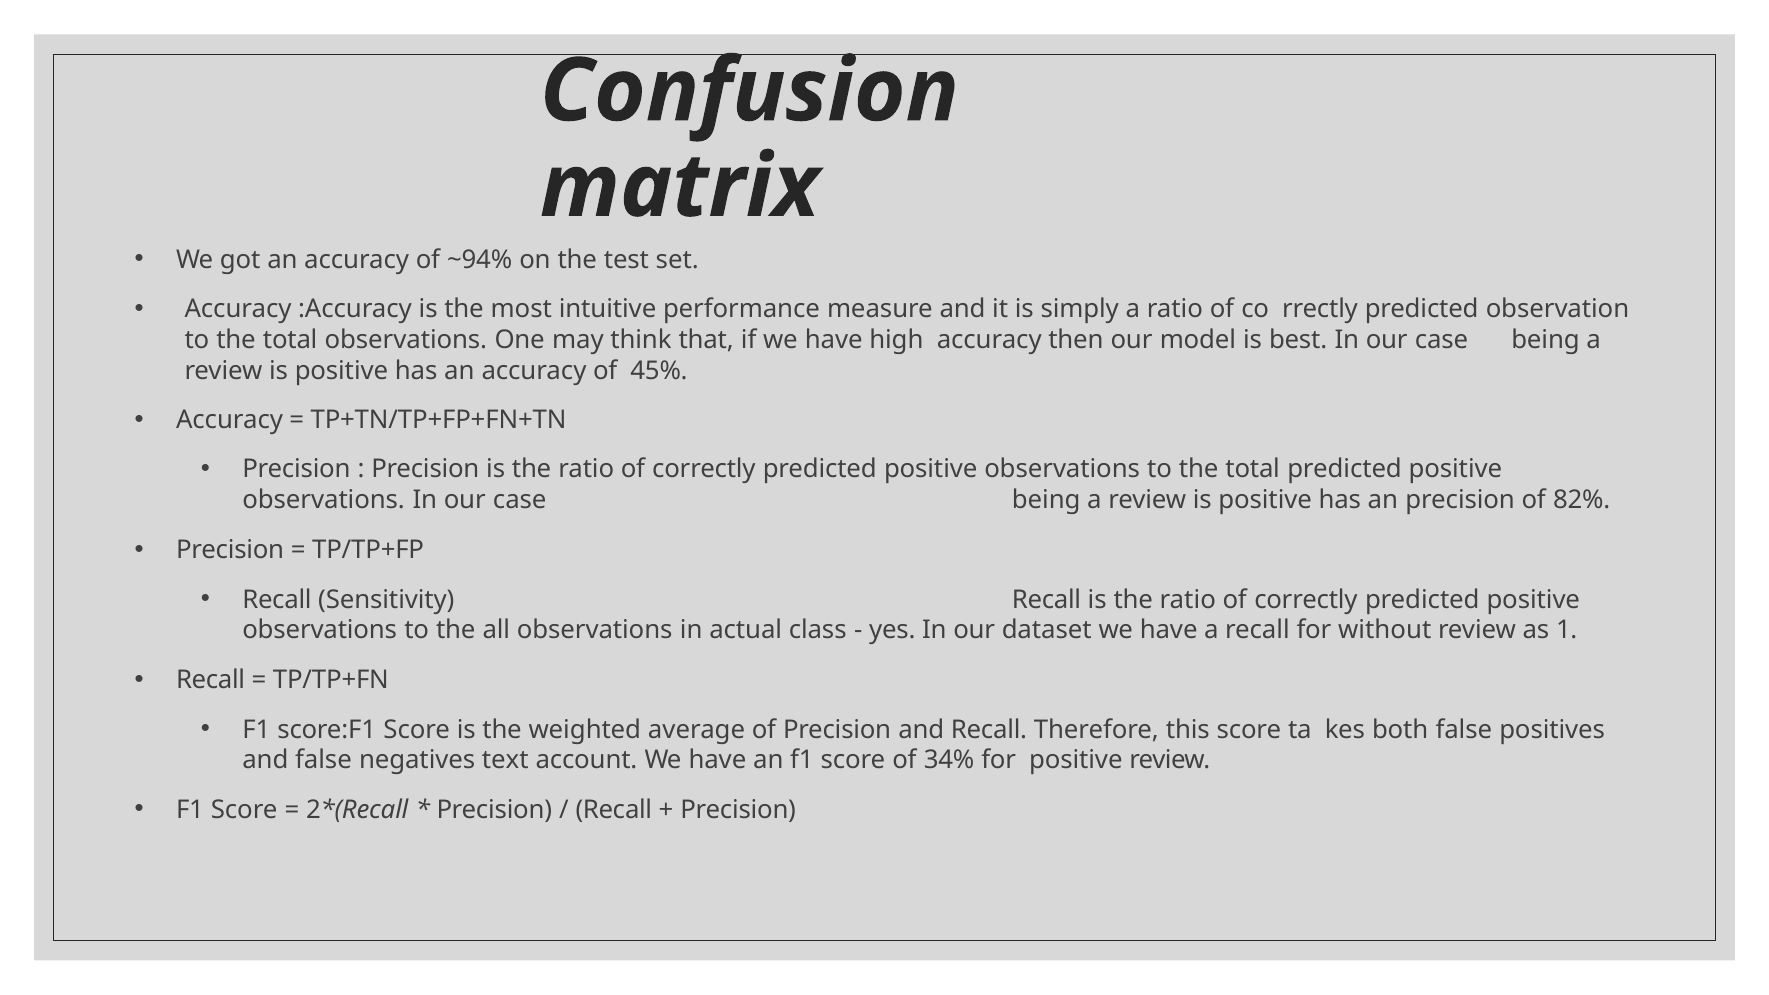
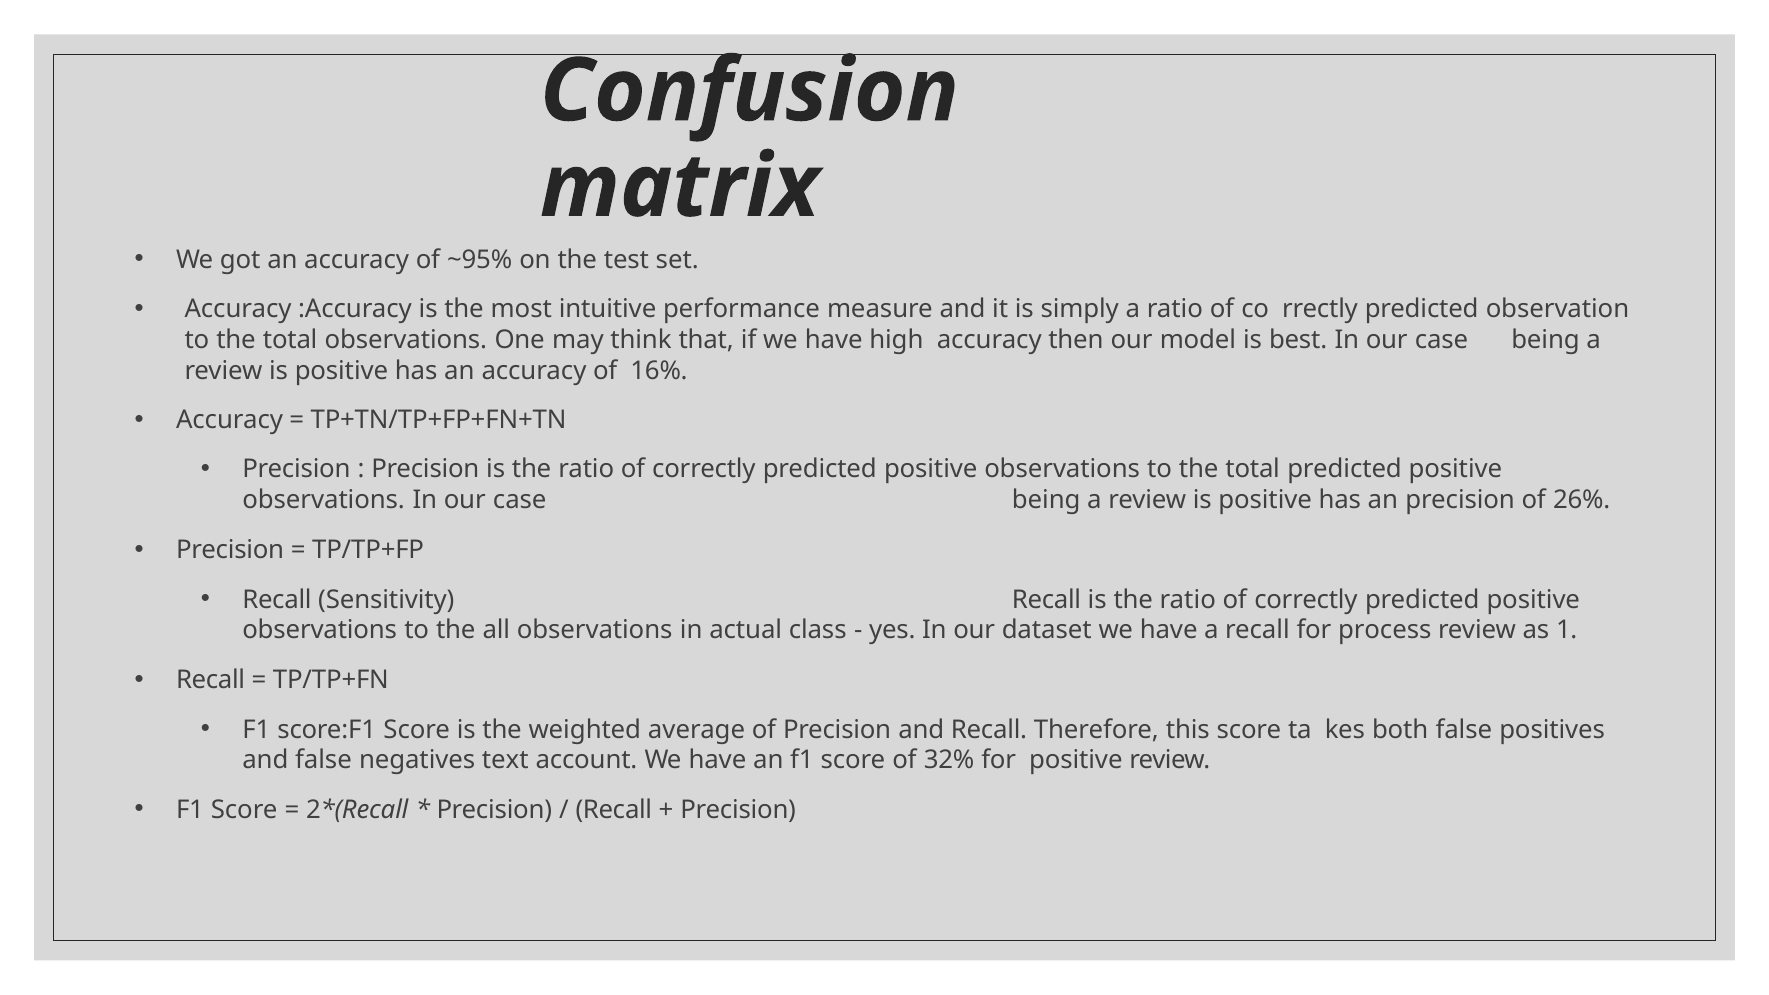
~94%: ~94% -> ~95% (480, 260)
45%: 45% -> 16% (659, 371)
82%: 82% -> 26% (1582, 500)
without: without -> process (1385, 631)
34%: 34% -> 32% (949, 761)
